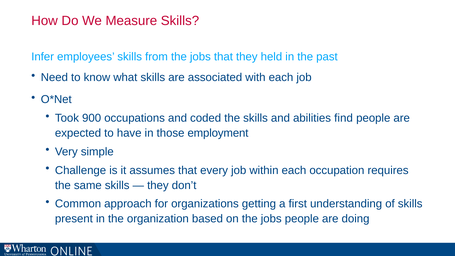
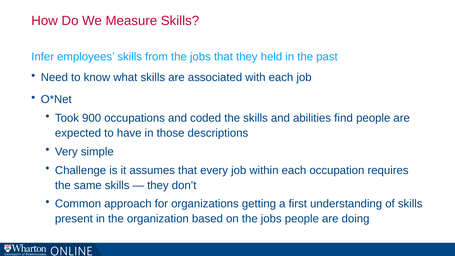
employment: employment -> descriptions (218, 133)
